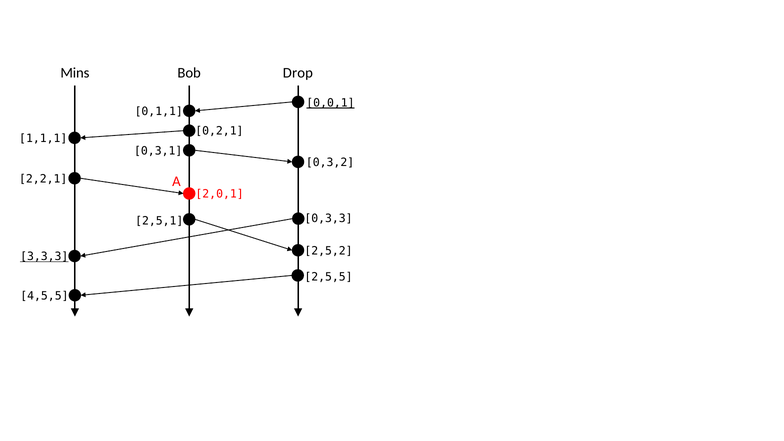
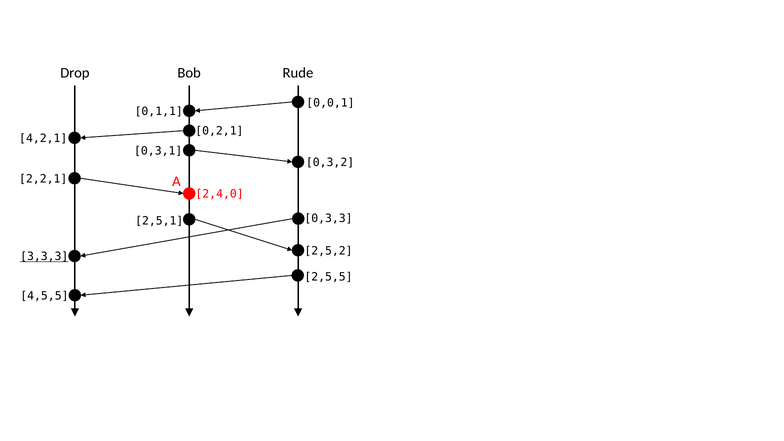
Mins: Mins -> Drop (75, 73)
Drop: Drop -> Rude (298, 73)
0,0,1 underline: present -> none (330, 103)
1,1,1: 1,1,1 -> 4,2,1 (43, 138)
2,0,1: 2,0,1 -> 2,4,0 (220, 194)
